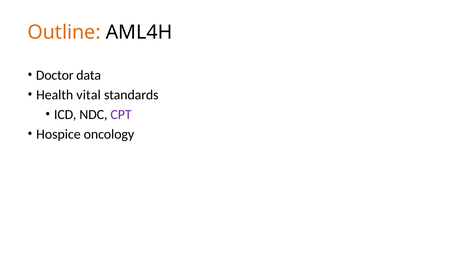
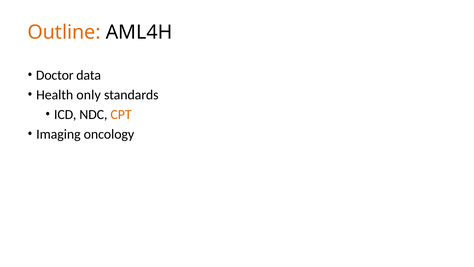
vital: vital -> only (89, 95)
CPT colour: purple -> orange (121, 114)
Hospice: Hospice -> Imaging (58, 134)
